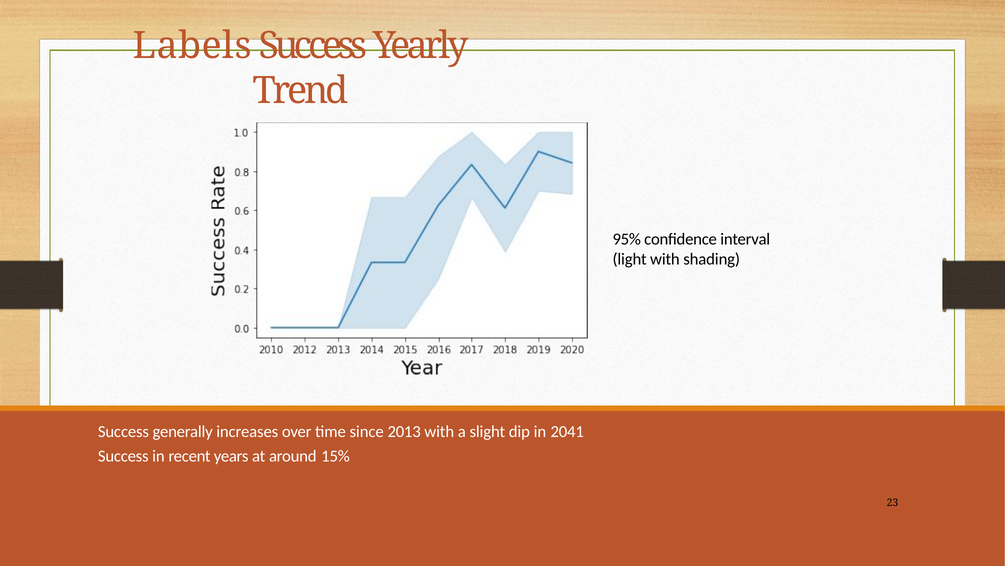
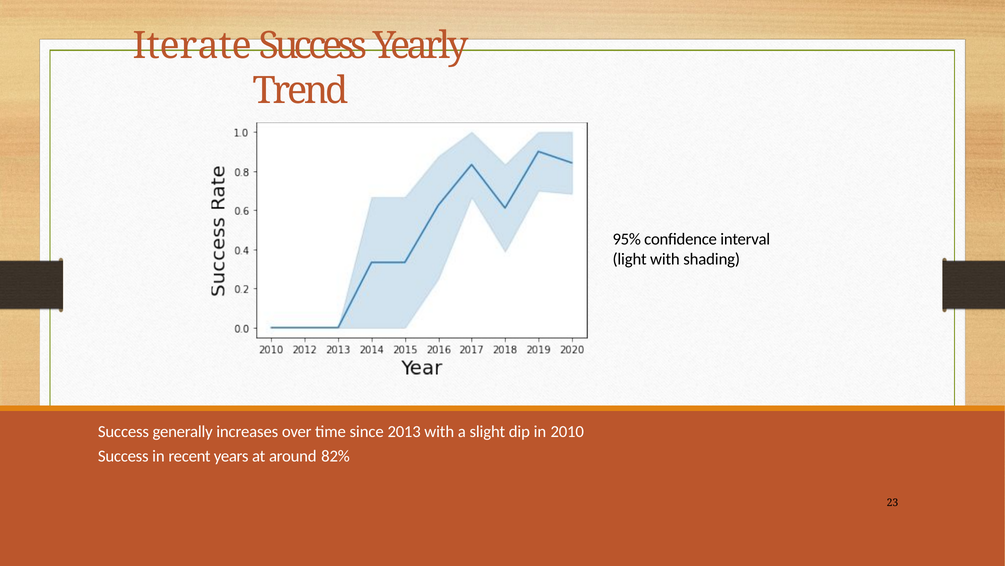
Labels: Labels -> Iterate (192, 46)
2041: 2041 -> 2010 (567, 431)
15%: 15% -> 82% (335, 456)
